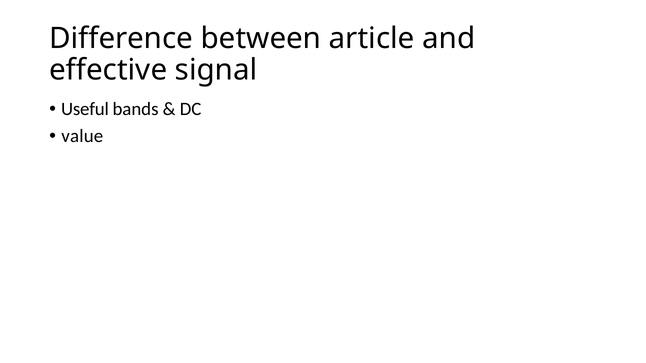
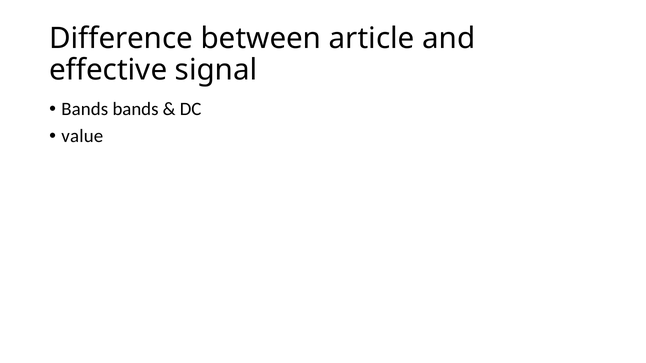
Useful: Useful -> Bands (85, 109)
